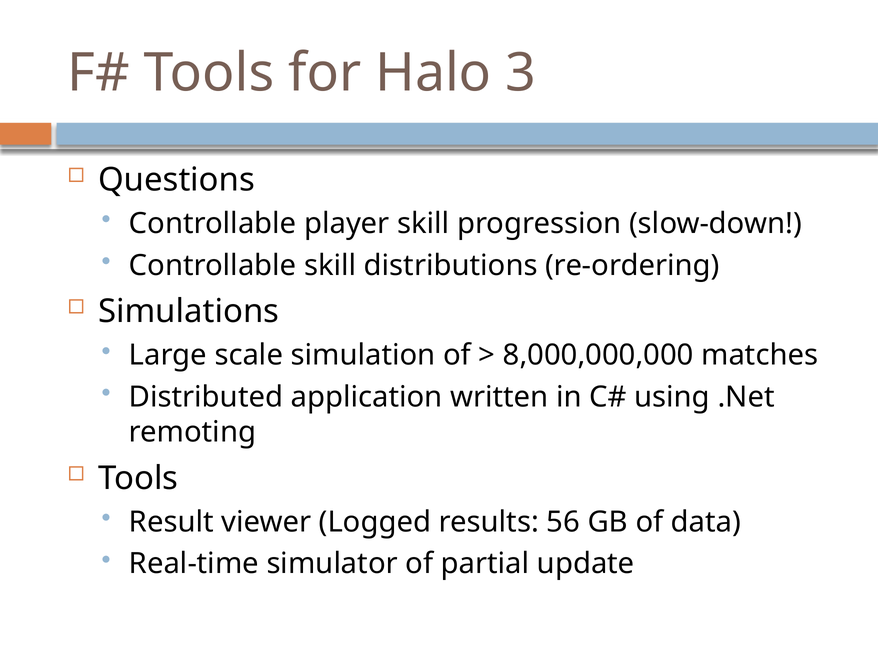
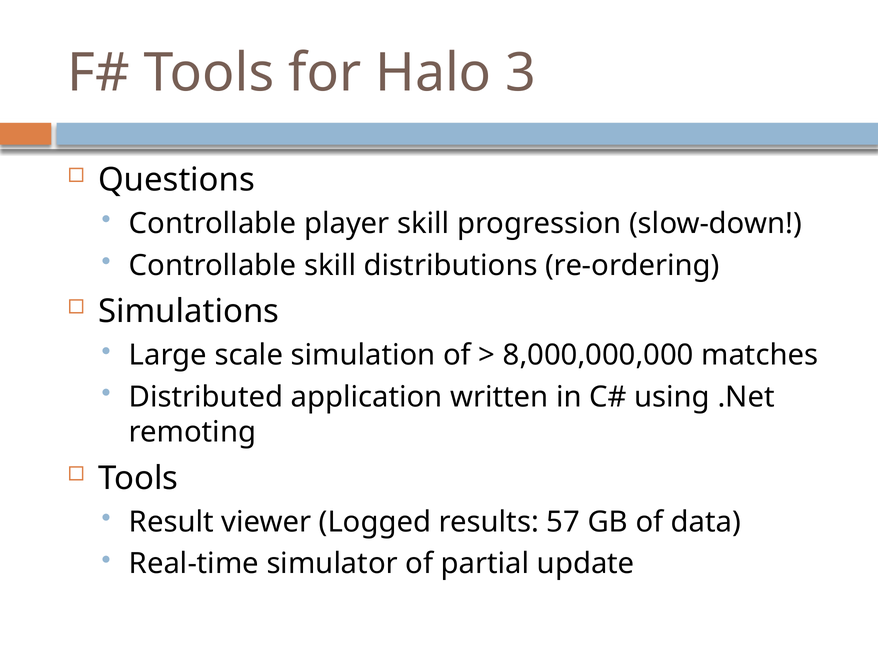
56: 56 -> 57 (563, 522)
